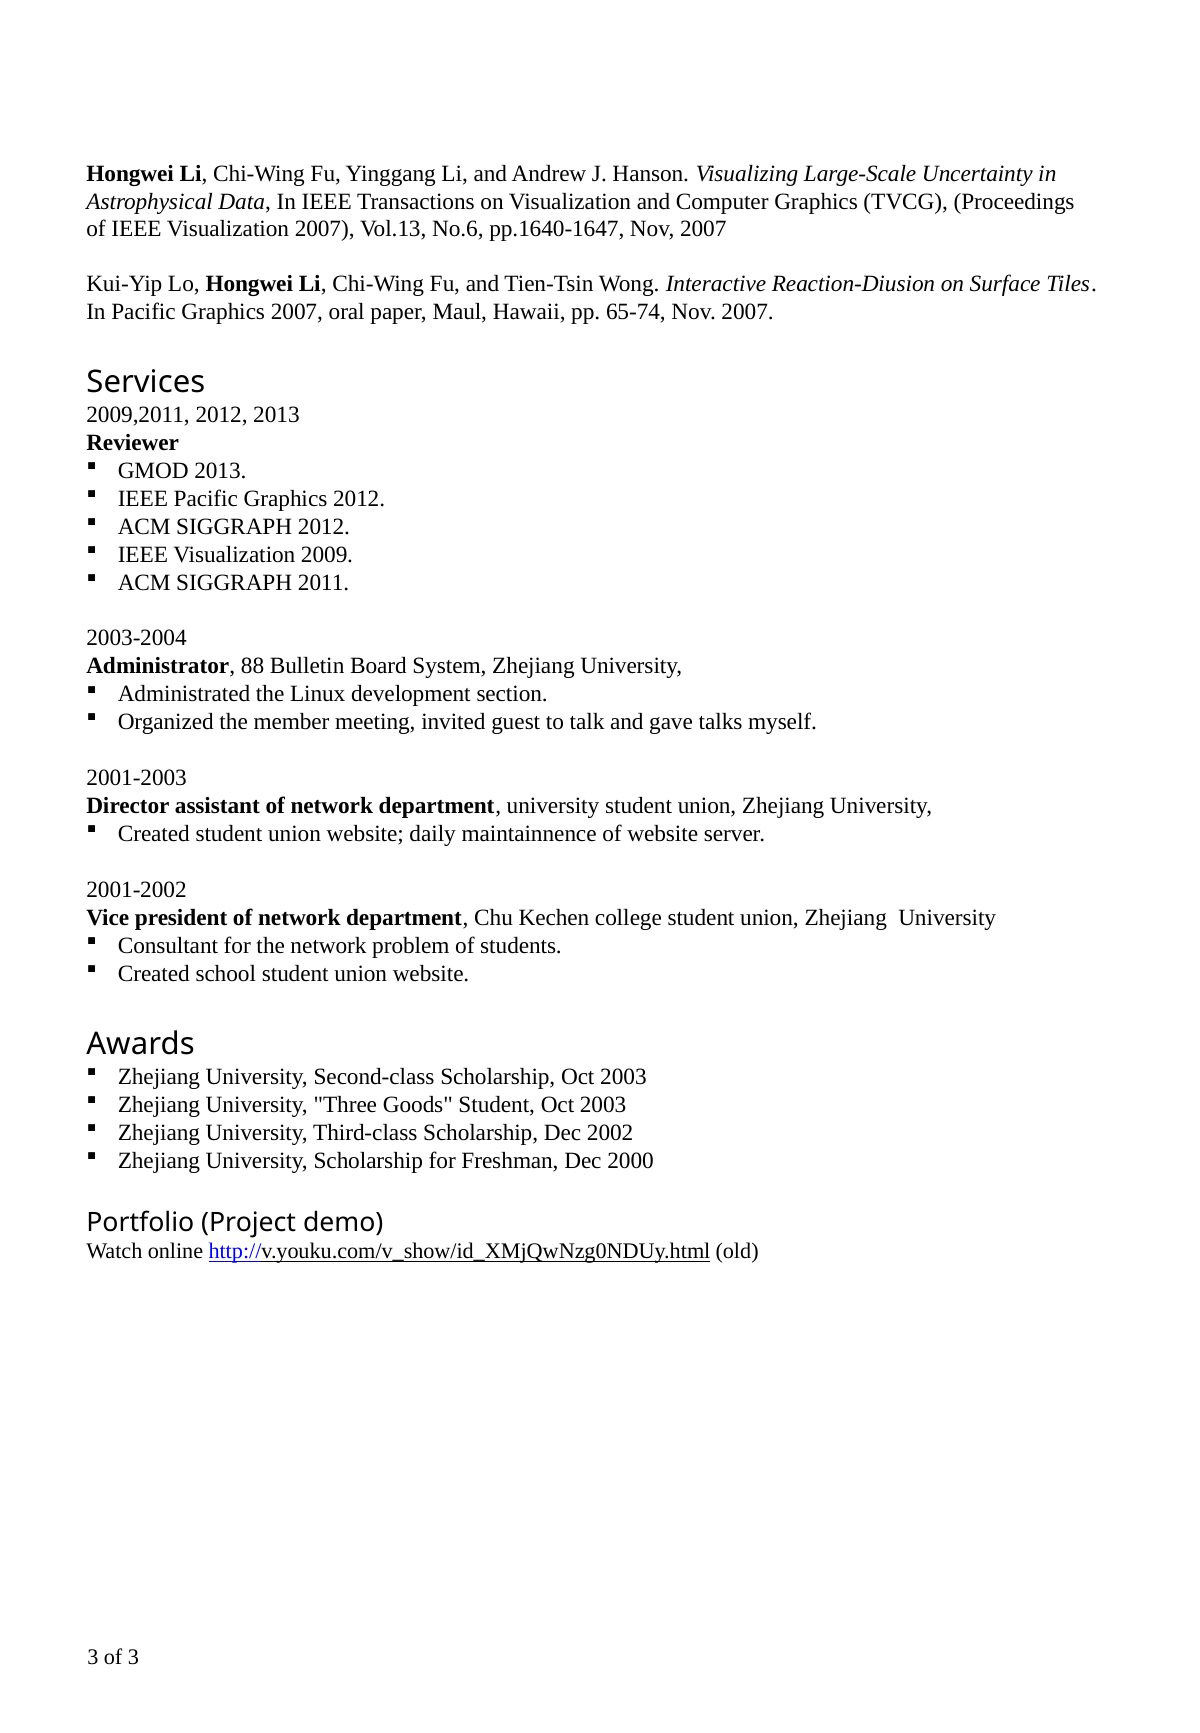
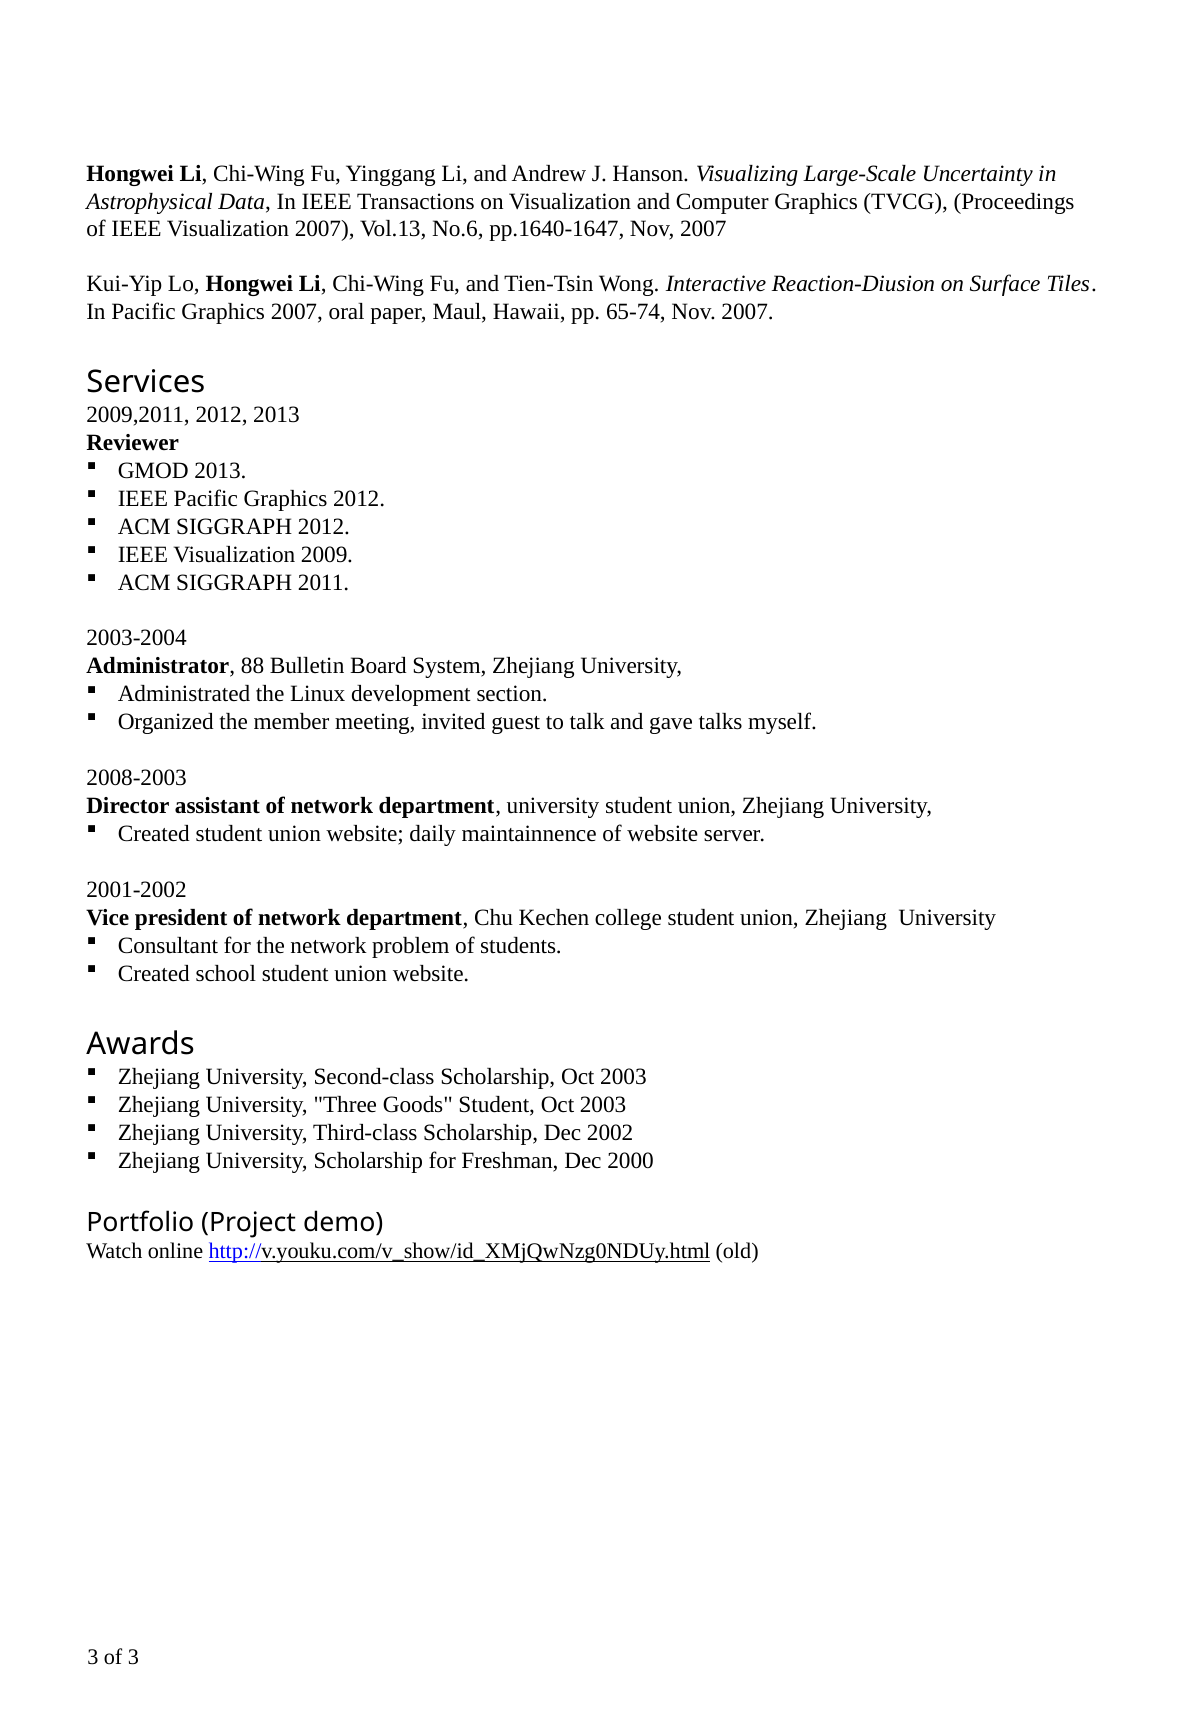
2001-2003: 2001-2003 -> 2008-2003 (137, 778)
